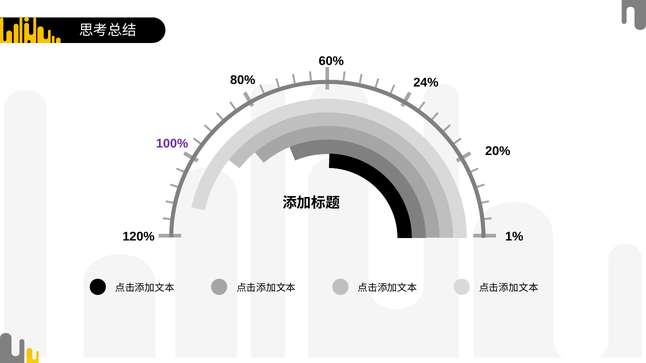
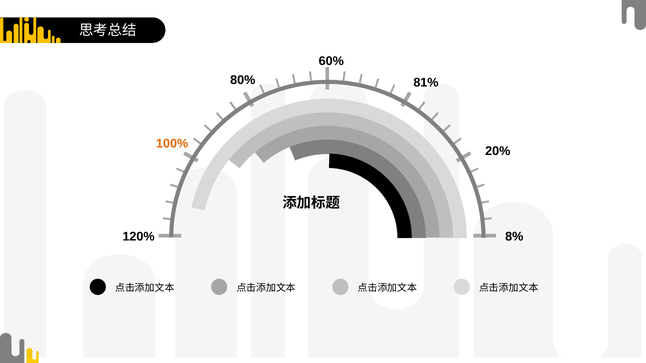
24%: 24% -> 81% (426, 83)
100% colour: purple -> orange (172, 144)
1%: 1% -> 8% (514, 237)
